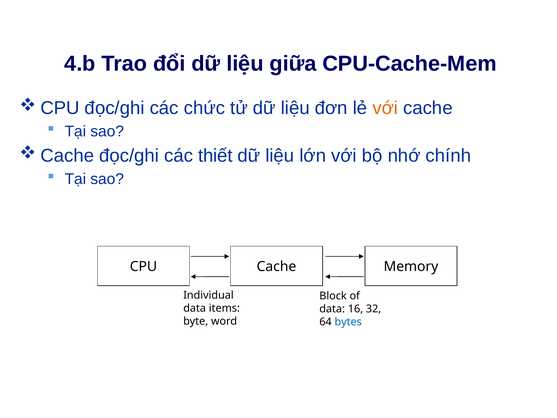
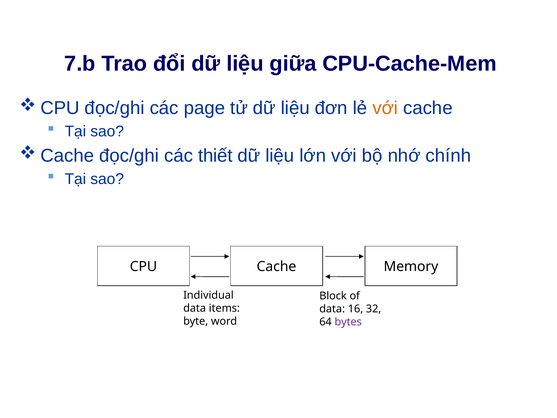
4.b: 4.b -> 7.b (80, 64)
chức: chức -> page (204, 108)
bytes colour: blue -> purple (348, 322)
